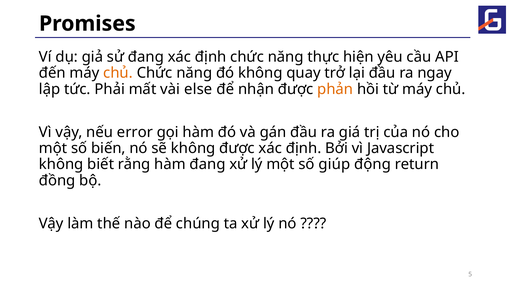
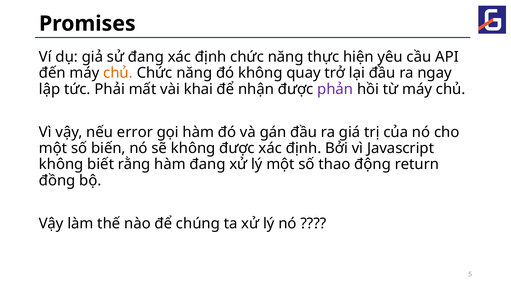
else: else -> khai (198, 89)
phản colour: orange -> purple (335, 89)
giúp: giúp -> thao (334, 164)
